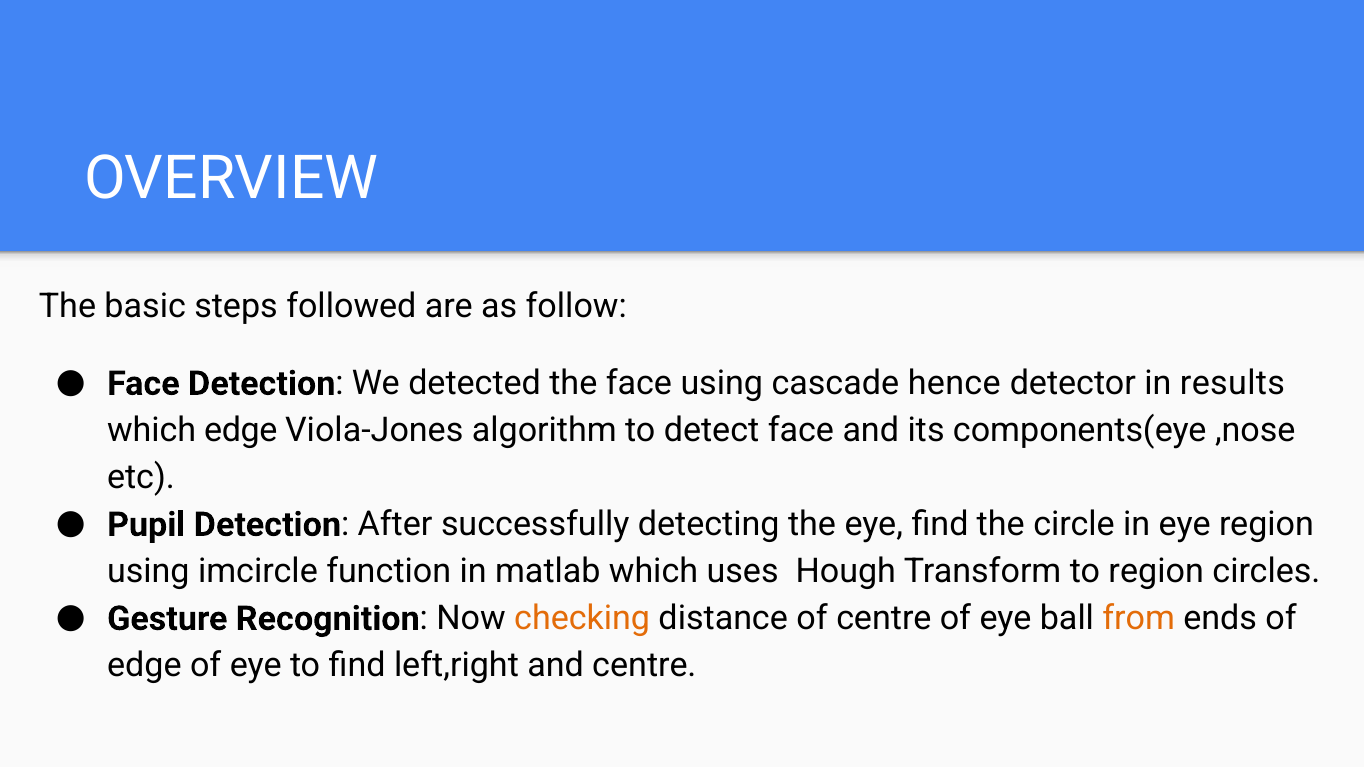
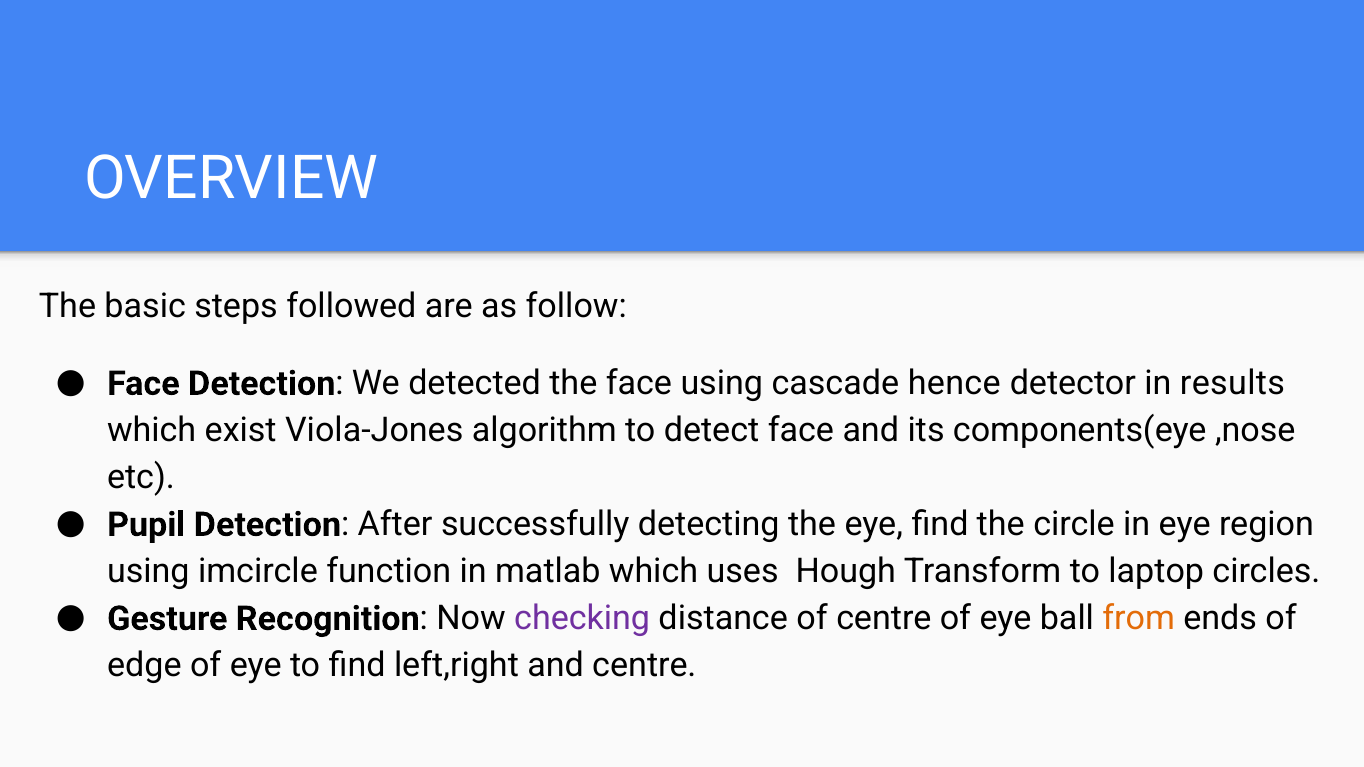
which edge: edge -> exist (241, 431)
to region: region -> laptop (1156, 572)
checking colour: orange -> purple (582, 619)
